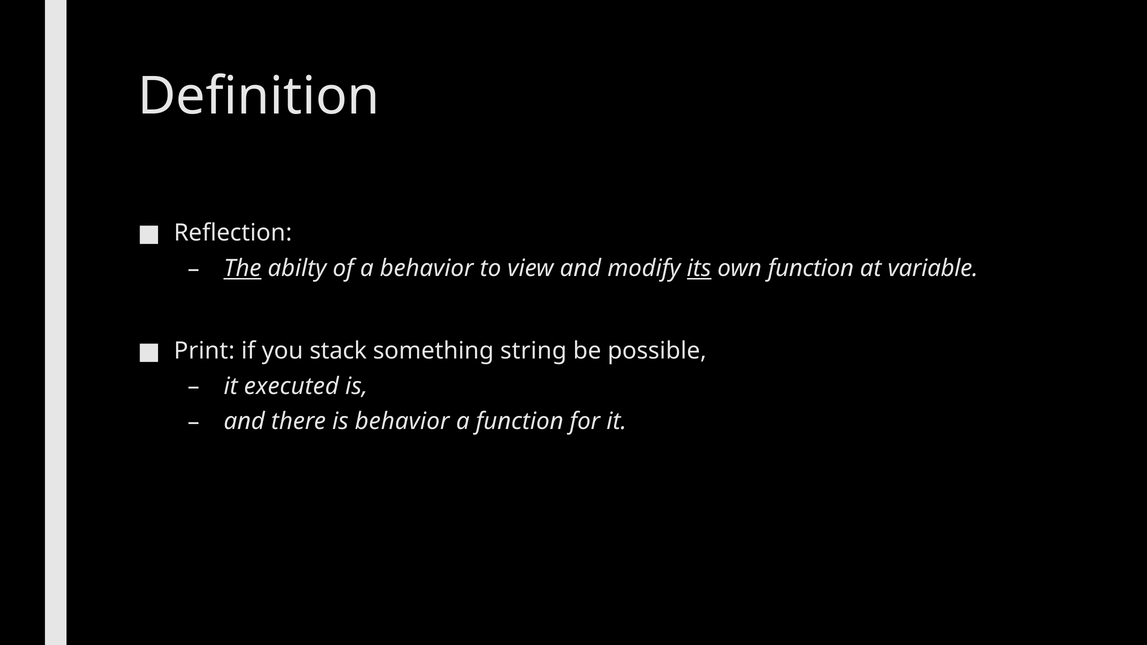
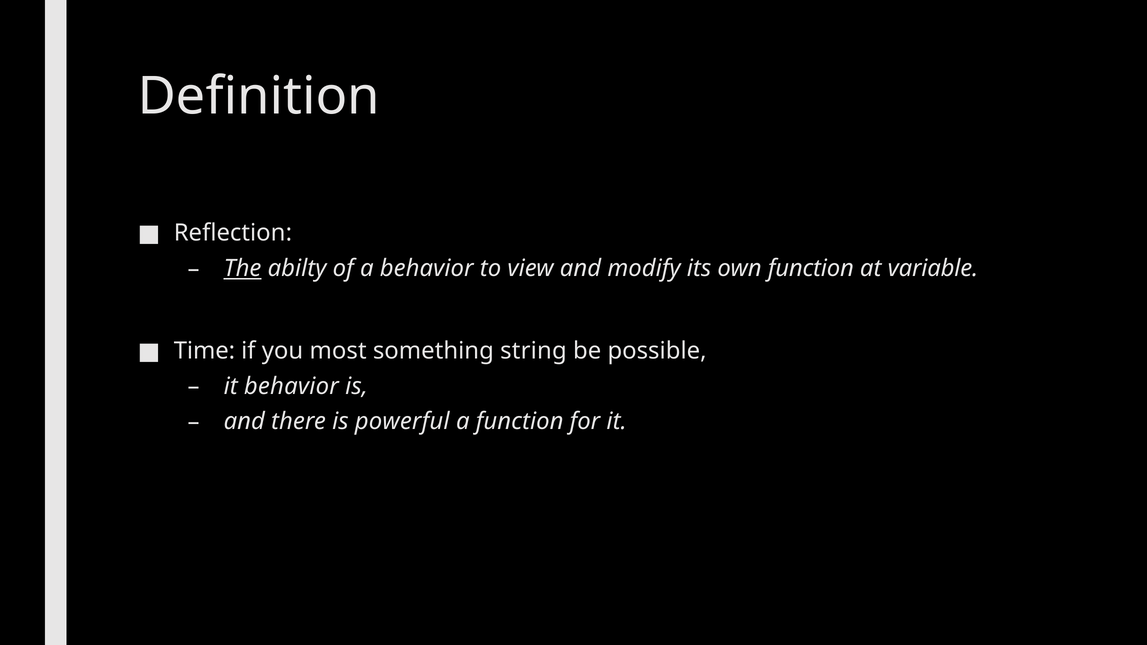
its underline: present -> none (699, 268)
Print: Print -> Time (204, 351)
stack: stack -> most (338, 351)
it executed: executed -> behavior (291, 386)
is behavior: behavior -> powerful (402, 422)
